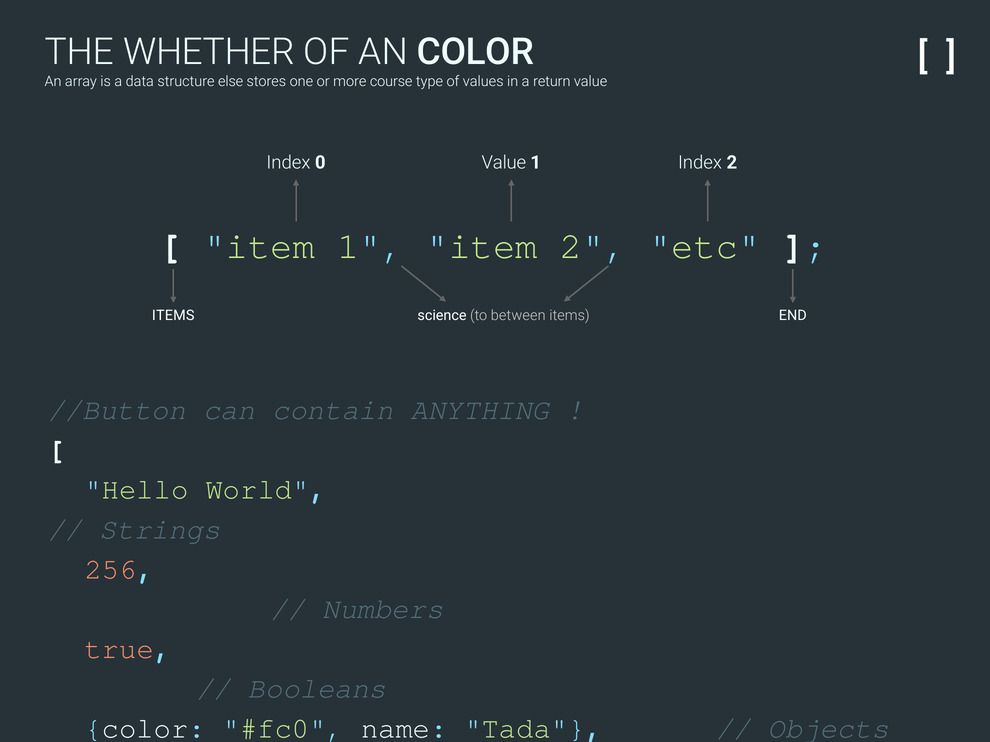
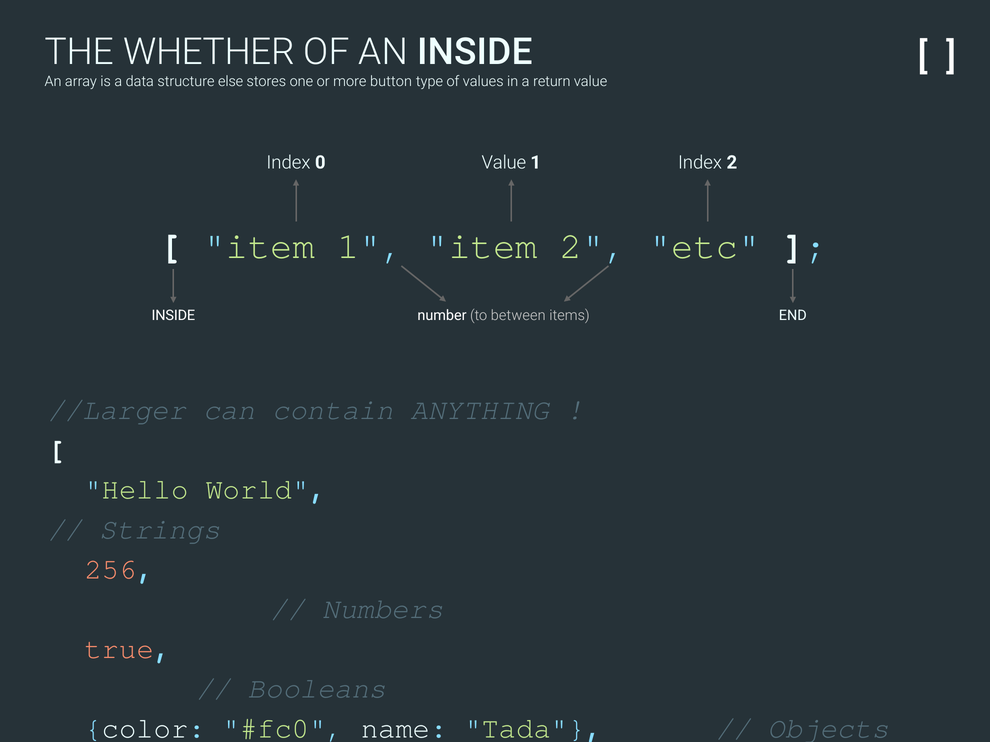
AN COLOR: COLOR -> INSIDE (475, 52)
course: course -> button (391, 81)
ITEMS: ITEMS -> INSIDE (173, 316)
science: science -> number (442, 316)
//Button: //Button -> //Larger (117, 410)
